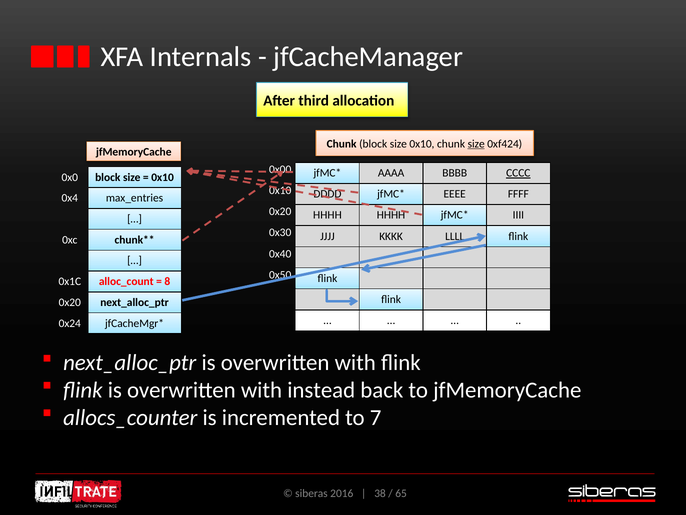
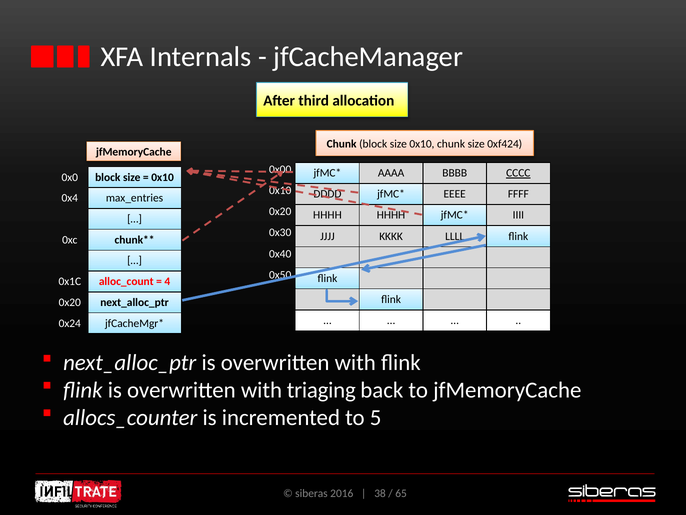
size underline: present -> none (476, 144)
8: 8 -> 4 (167, 281)
instead: instead -> triaging (321, 390)
7: 7 -> 5 (376, 417)
